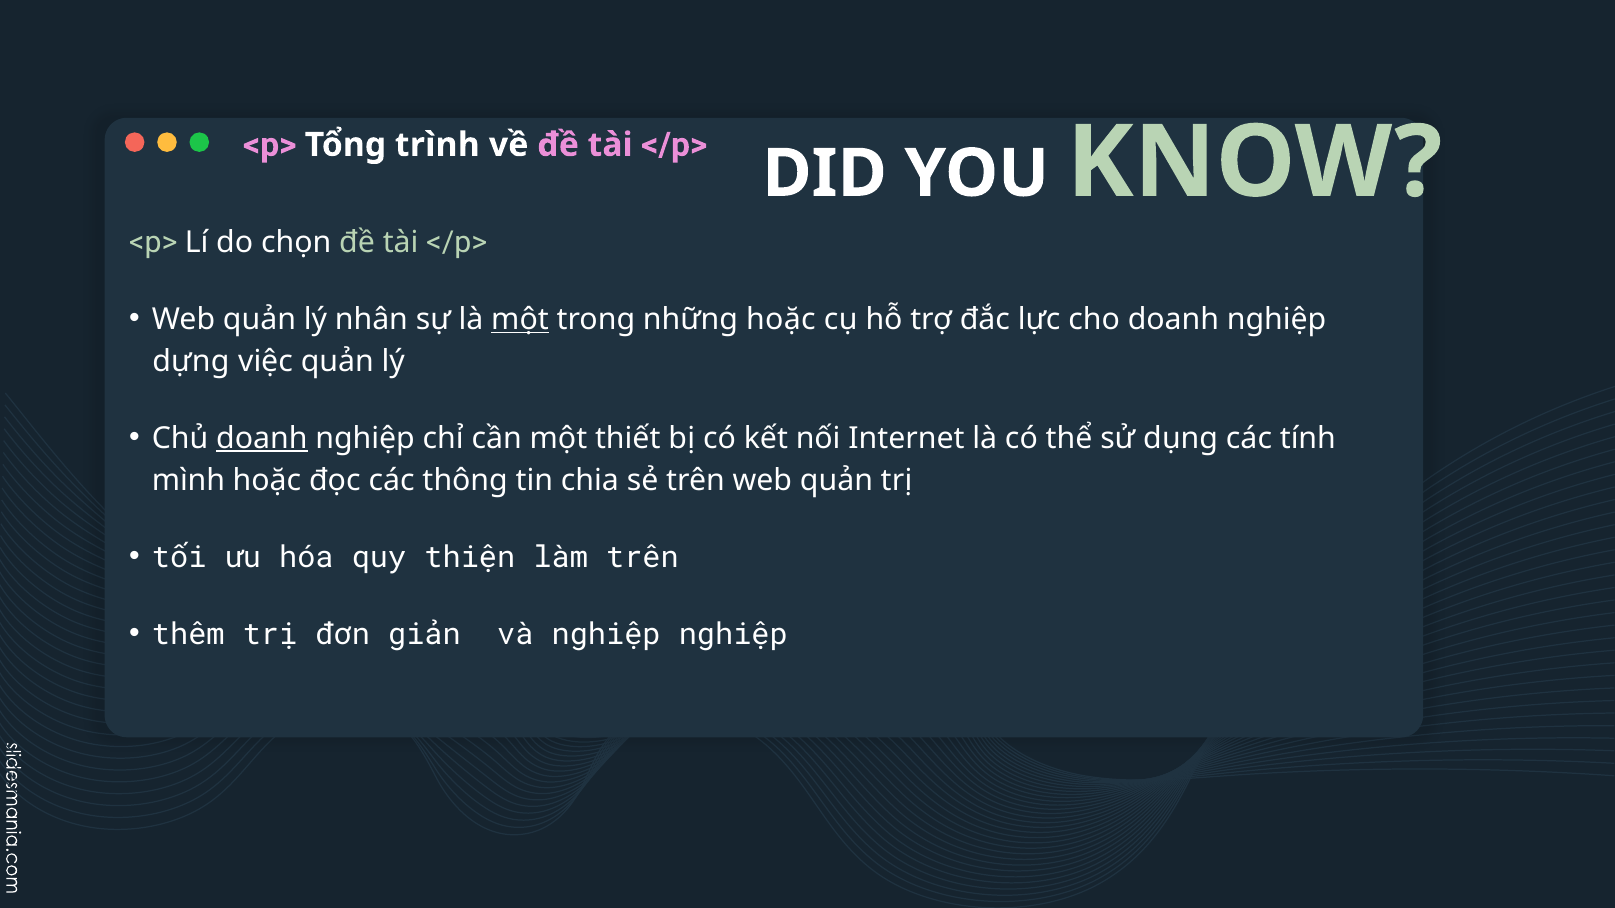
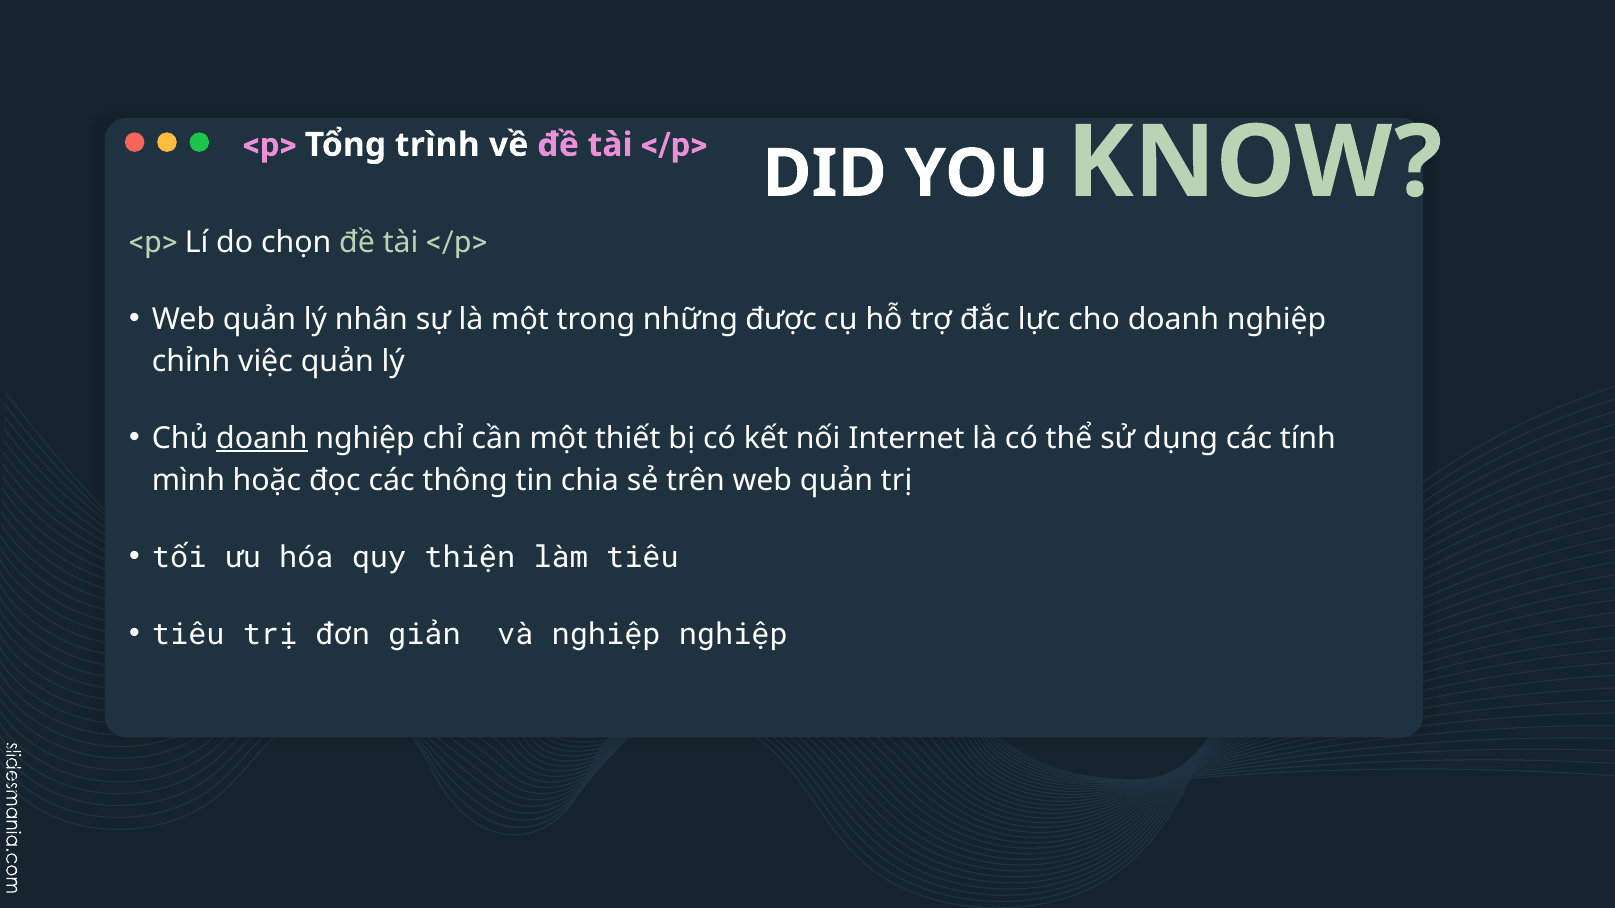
một underline: present -> none (520, 320)
những hoặc: hoặc -> được (781, 320)
dựng: dựng -> chỉnh (191, 361)
làm trên: trên -> tiêu (642, 557)
thêm: thêm -> tiêu (188, 635)
